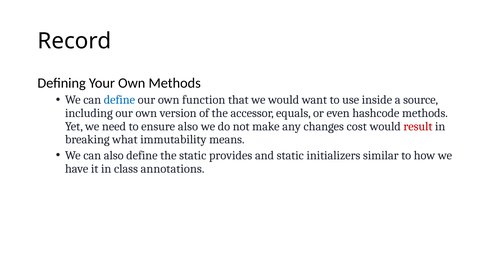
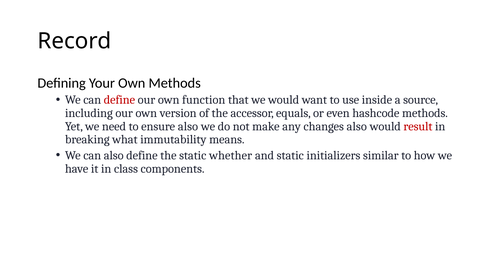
define colour: blue -> red (119, 100)
changes cost: cost -> also (357, 126)
provides: provides -> whether (231, 155)
annotations: annotations -> components (173, 169)
